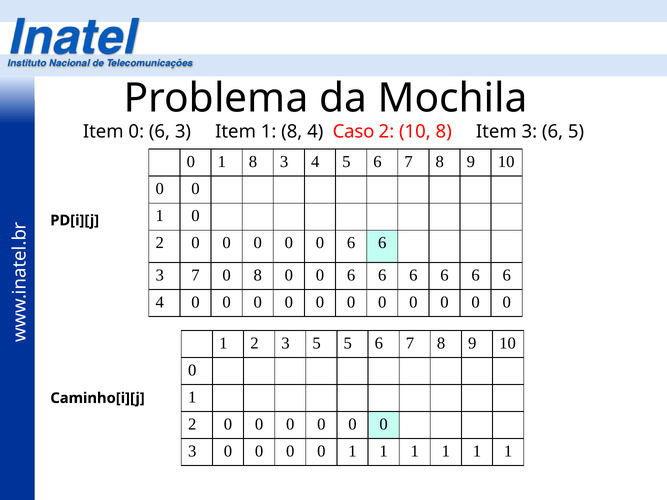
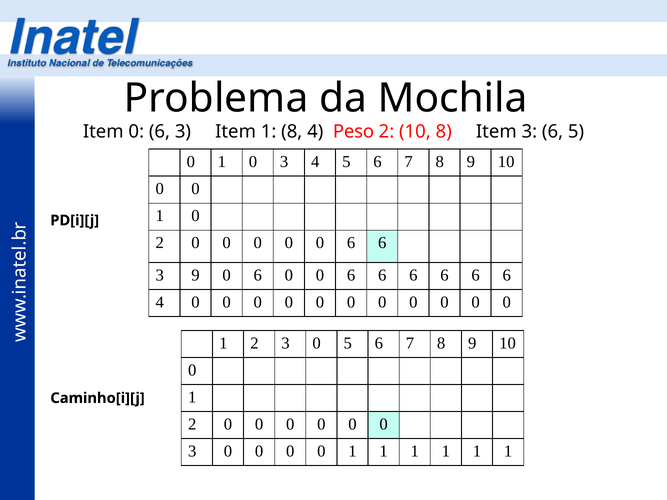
Caso: Caso -> Peso (354, 131)
8: 8 -> 0 (253, 162)
3 7: 7 -> 9 (196, 275)
8: 8 -> 6 (258, 275)
2 3 5: 5 -> 0 (317, 343)
